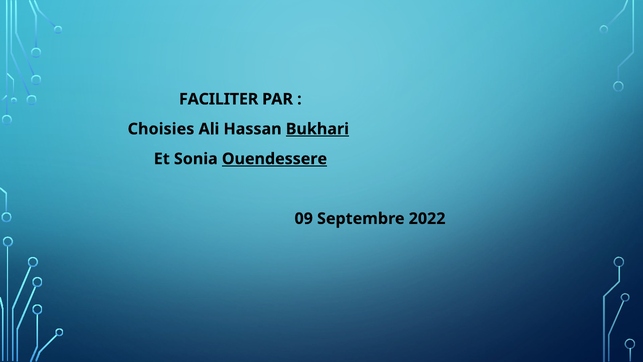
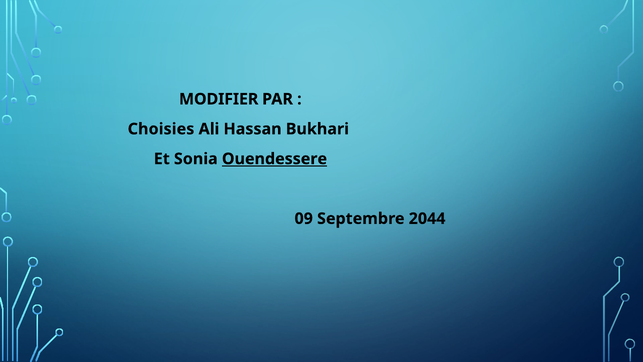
FACILITER: FACILITER -> MODIFIER (219, 99)
Bukhari underline: present -> none (317, 129)
2022: 2022 -> 2044 (427, 218)
